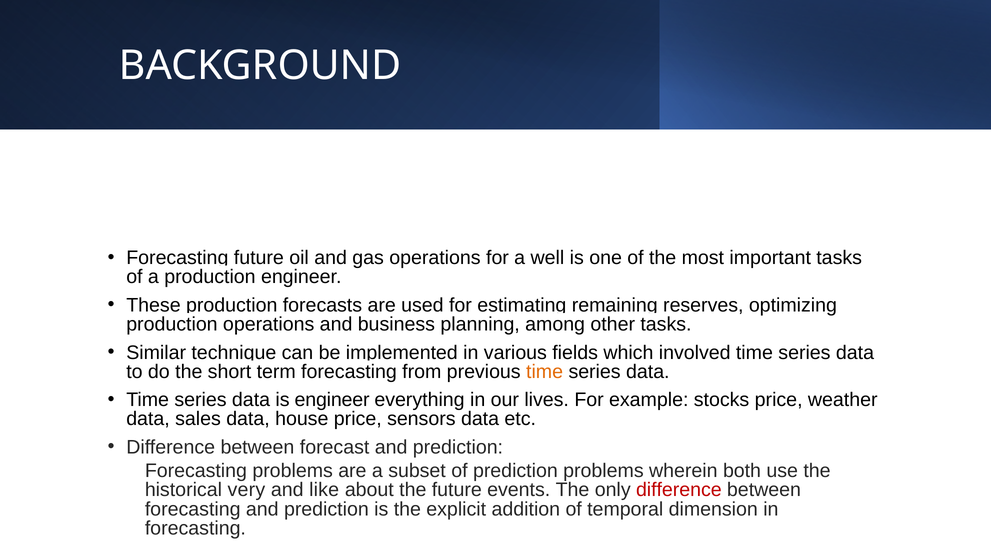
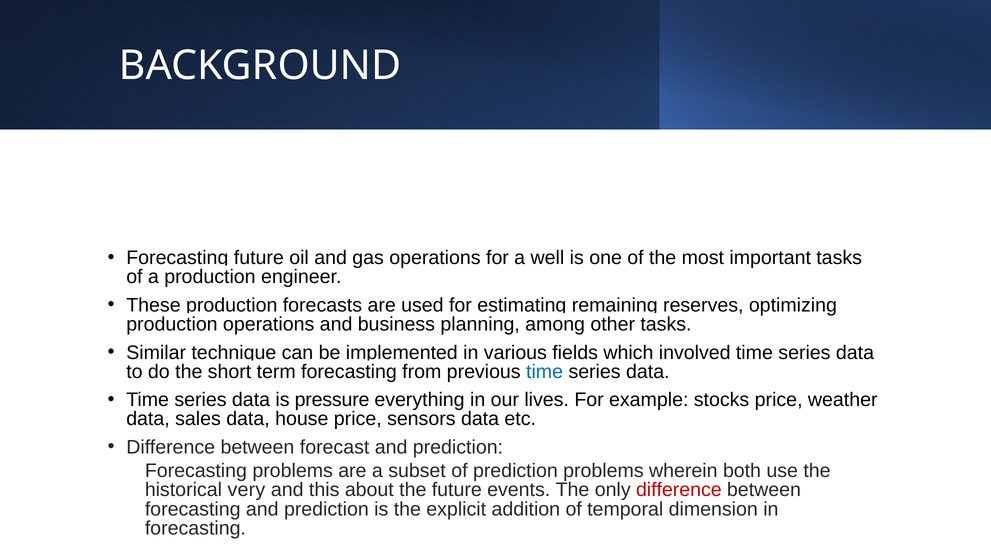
time colour: orange -> blue (545, 372)
is engineer: engineer -> pressure (332, 400)
like: like -> this (324, 490)
